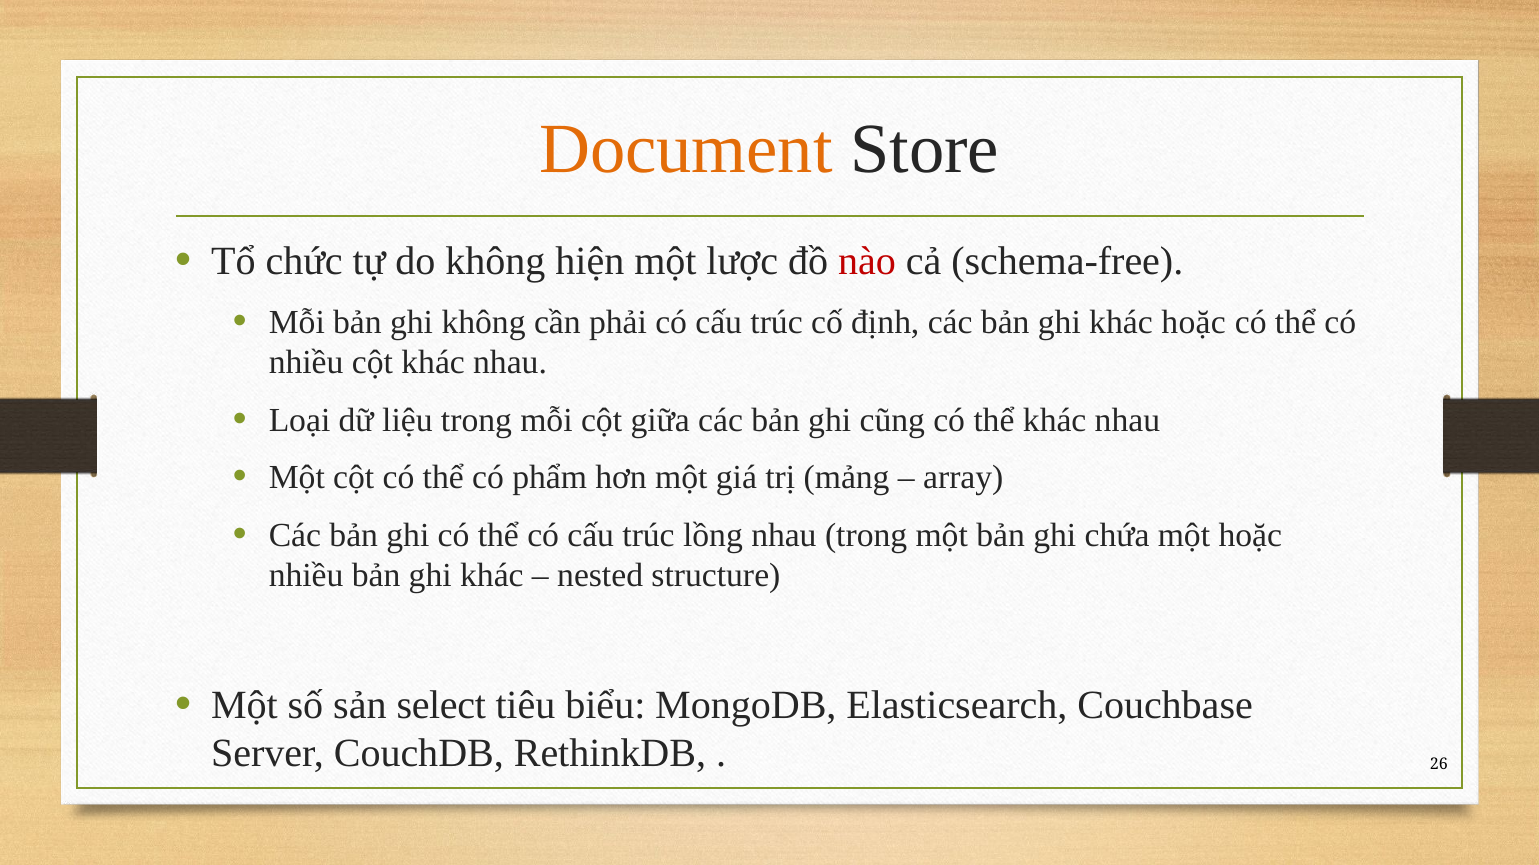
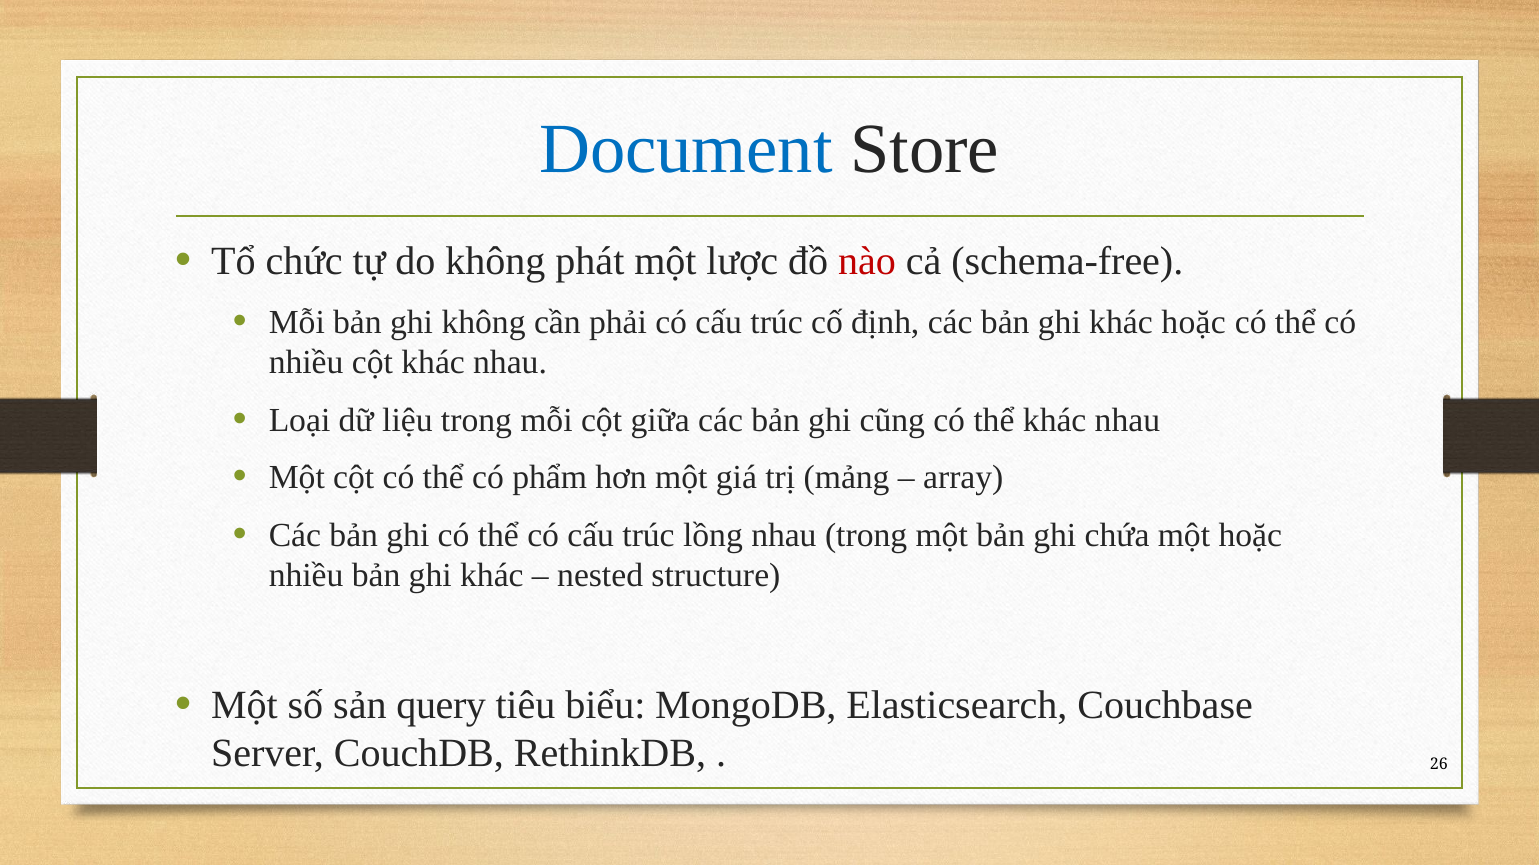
Document colour: orange -> blue (686, 149)
hiện: hiện -> phát (590, 261)
select: select -> query (441, 706)
